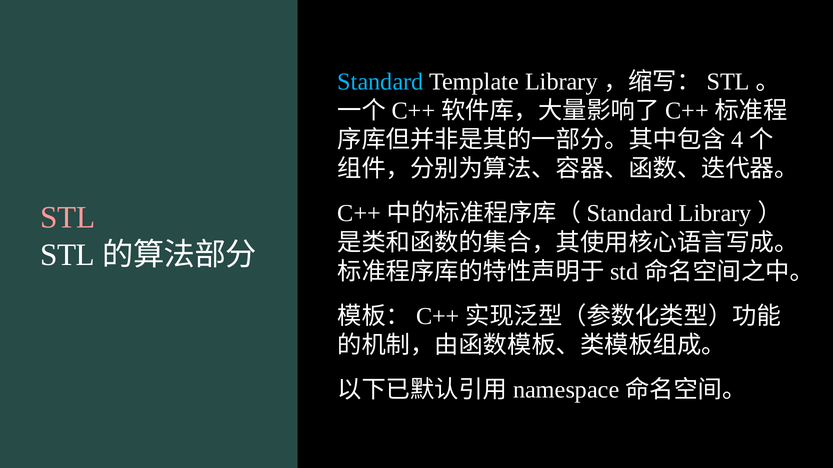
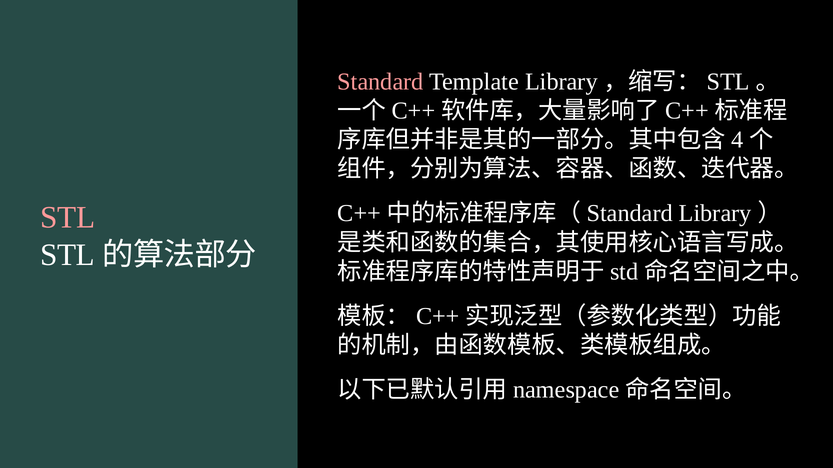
Standard colour: light blue -> pink (380, 82)
